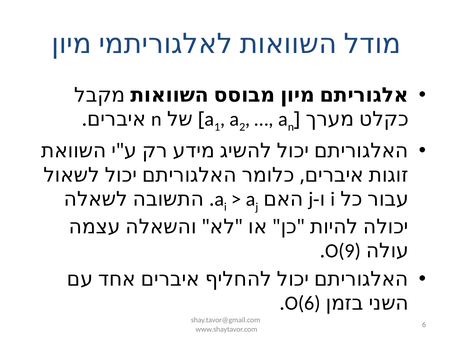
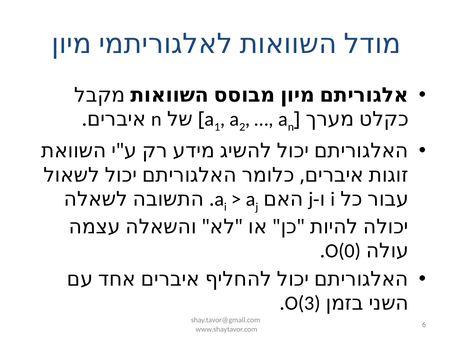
O(9: O(9 -> O(0 (343, 251)
O(6: O(6 -> O(3 (303, 303)
